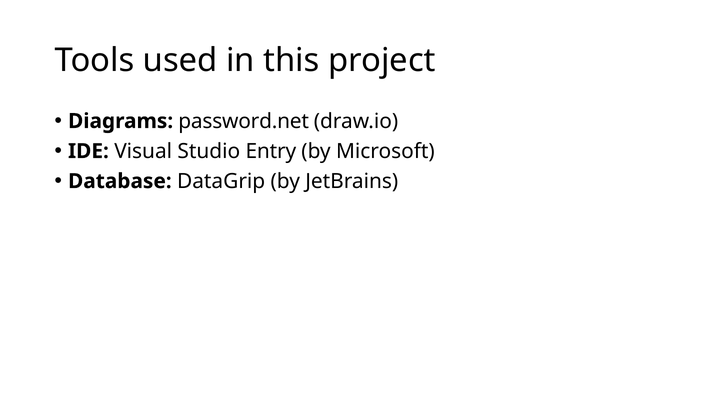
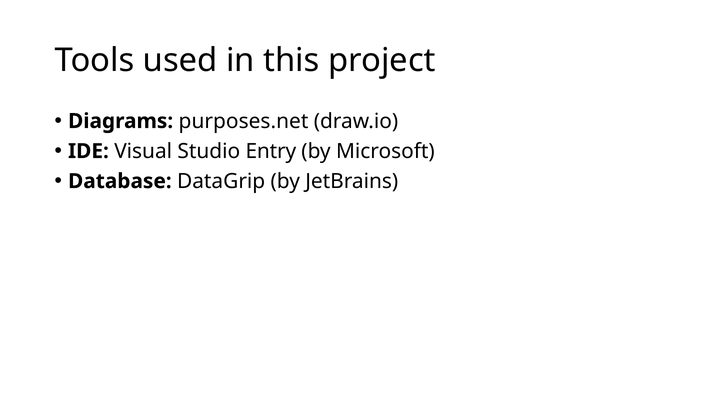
password.net: password.net -> purposes.net (244, 121)
